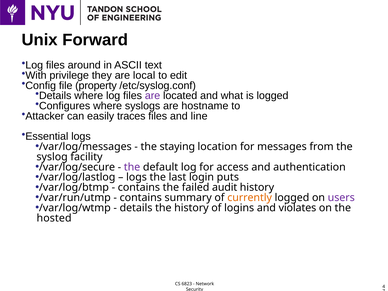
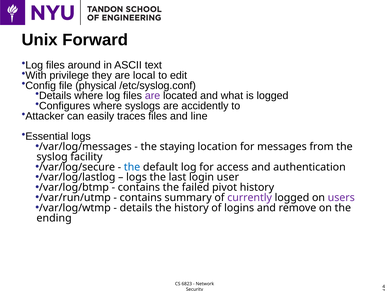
property: property -> physical (96, 86)
hostname: hostname -> accidently (205, 106)
the colour: purple -> blue (132, 167)
puts: puts -> user (228, 177)
audit: audit -> pivot (225, 187)
currently colour: orange -> purple (250, 198)
violates: violates -> remove (297, 208)
hosted: hosted -> ending (54, 218)
